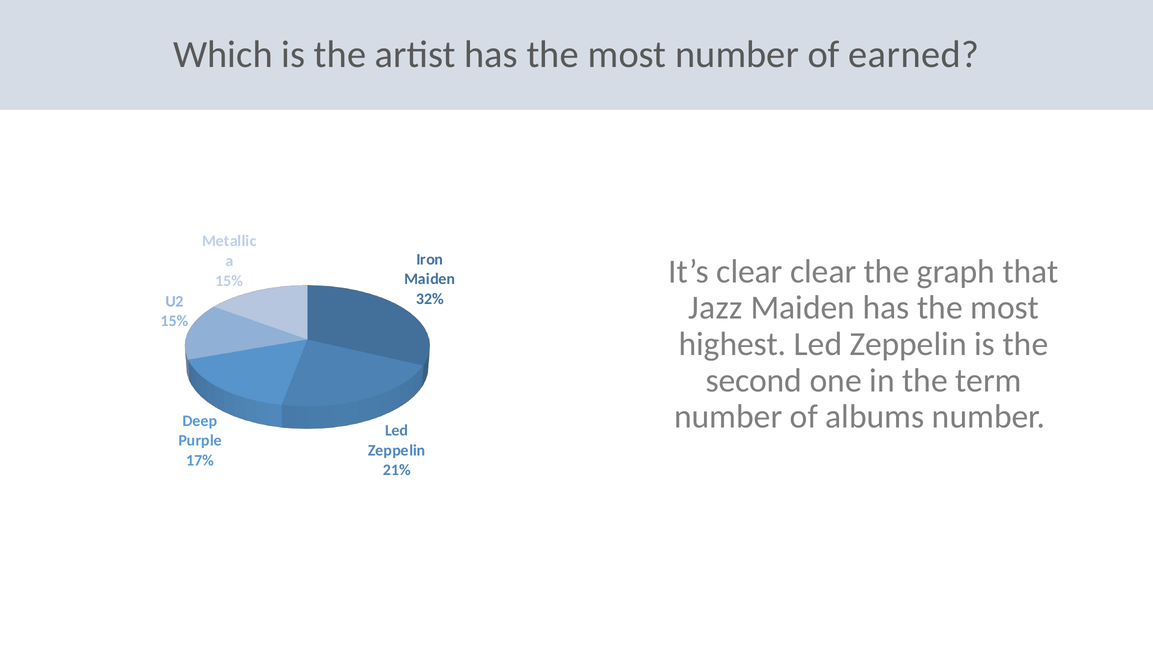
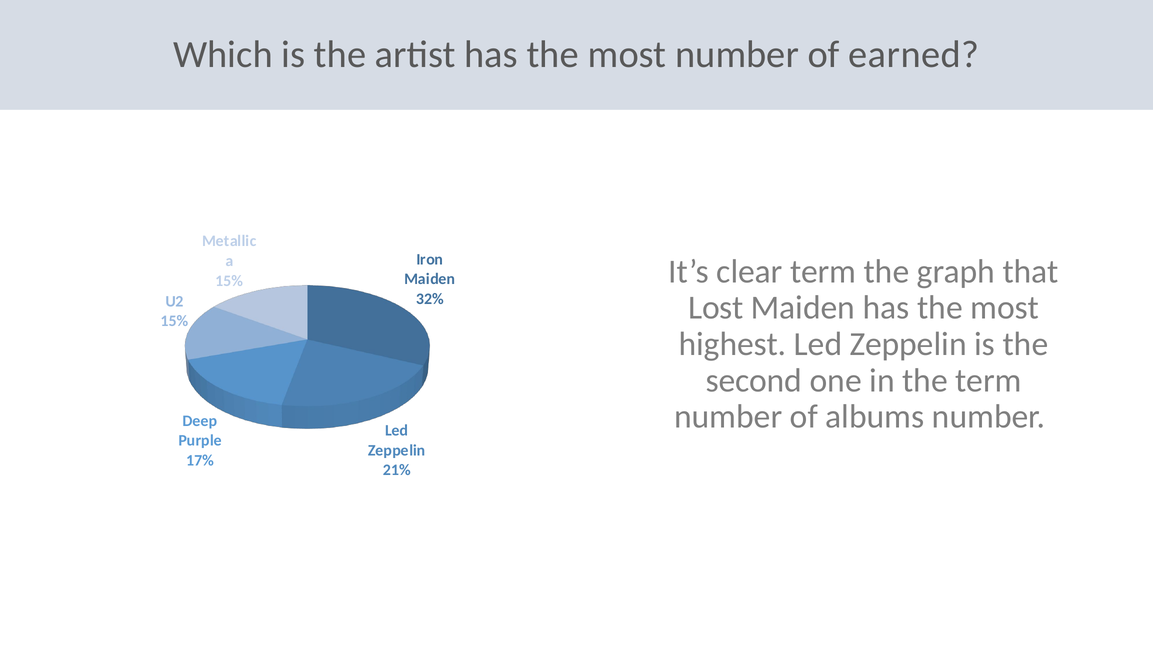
clear clear: clear -> term (823, 271)
Jazz: Jazz -> Lost (716, 308)
